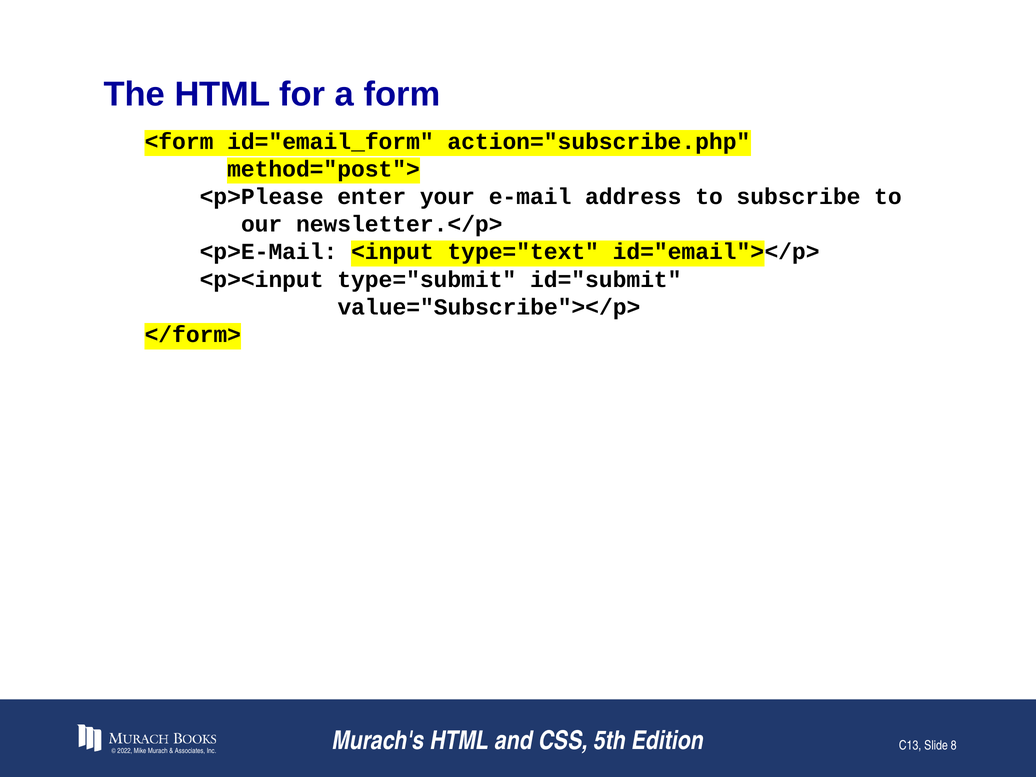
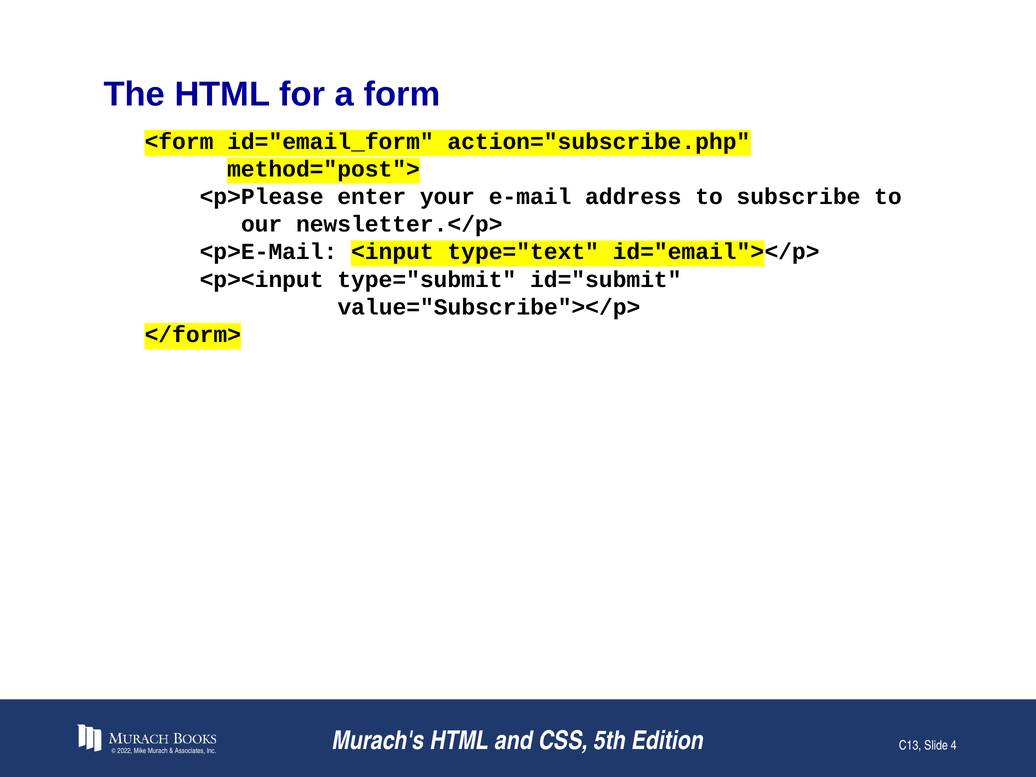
8: 8 -> 4 (954, 745)
